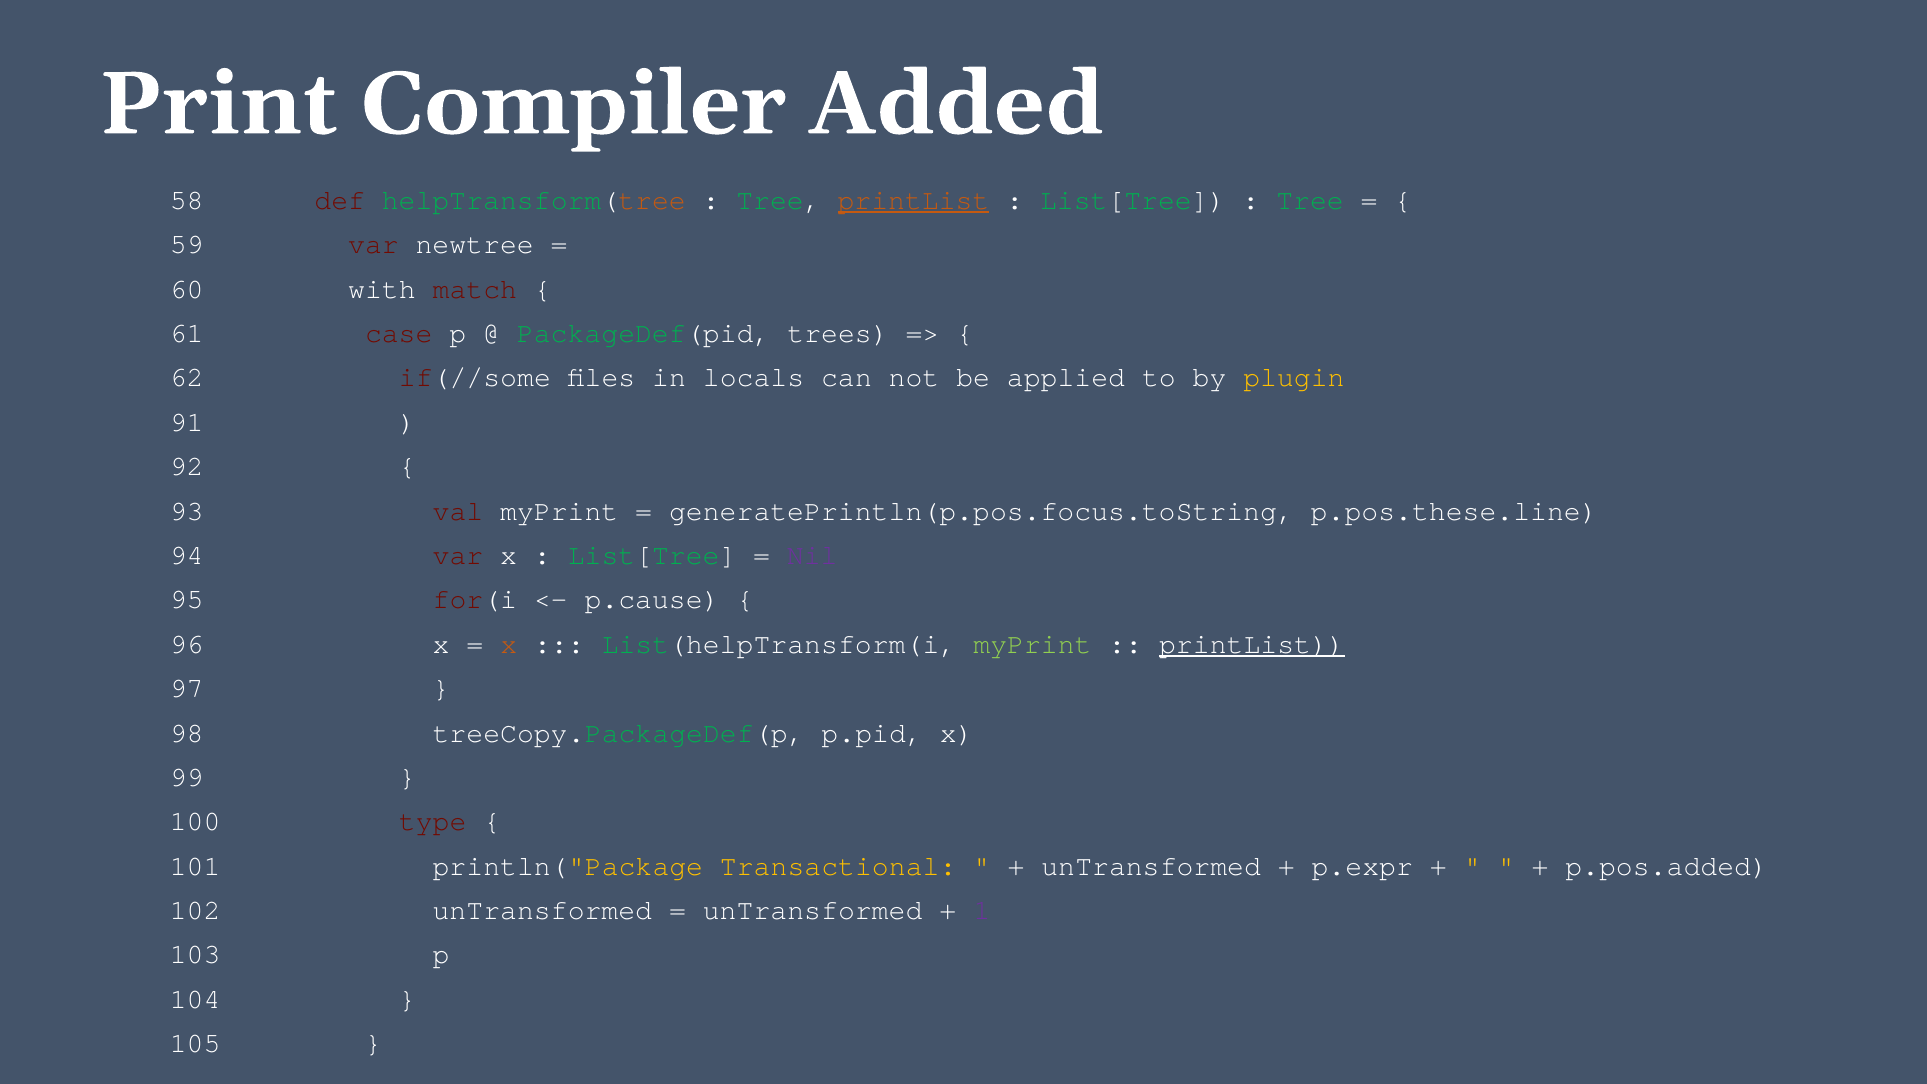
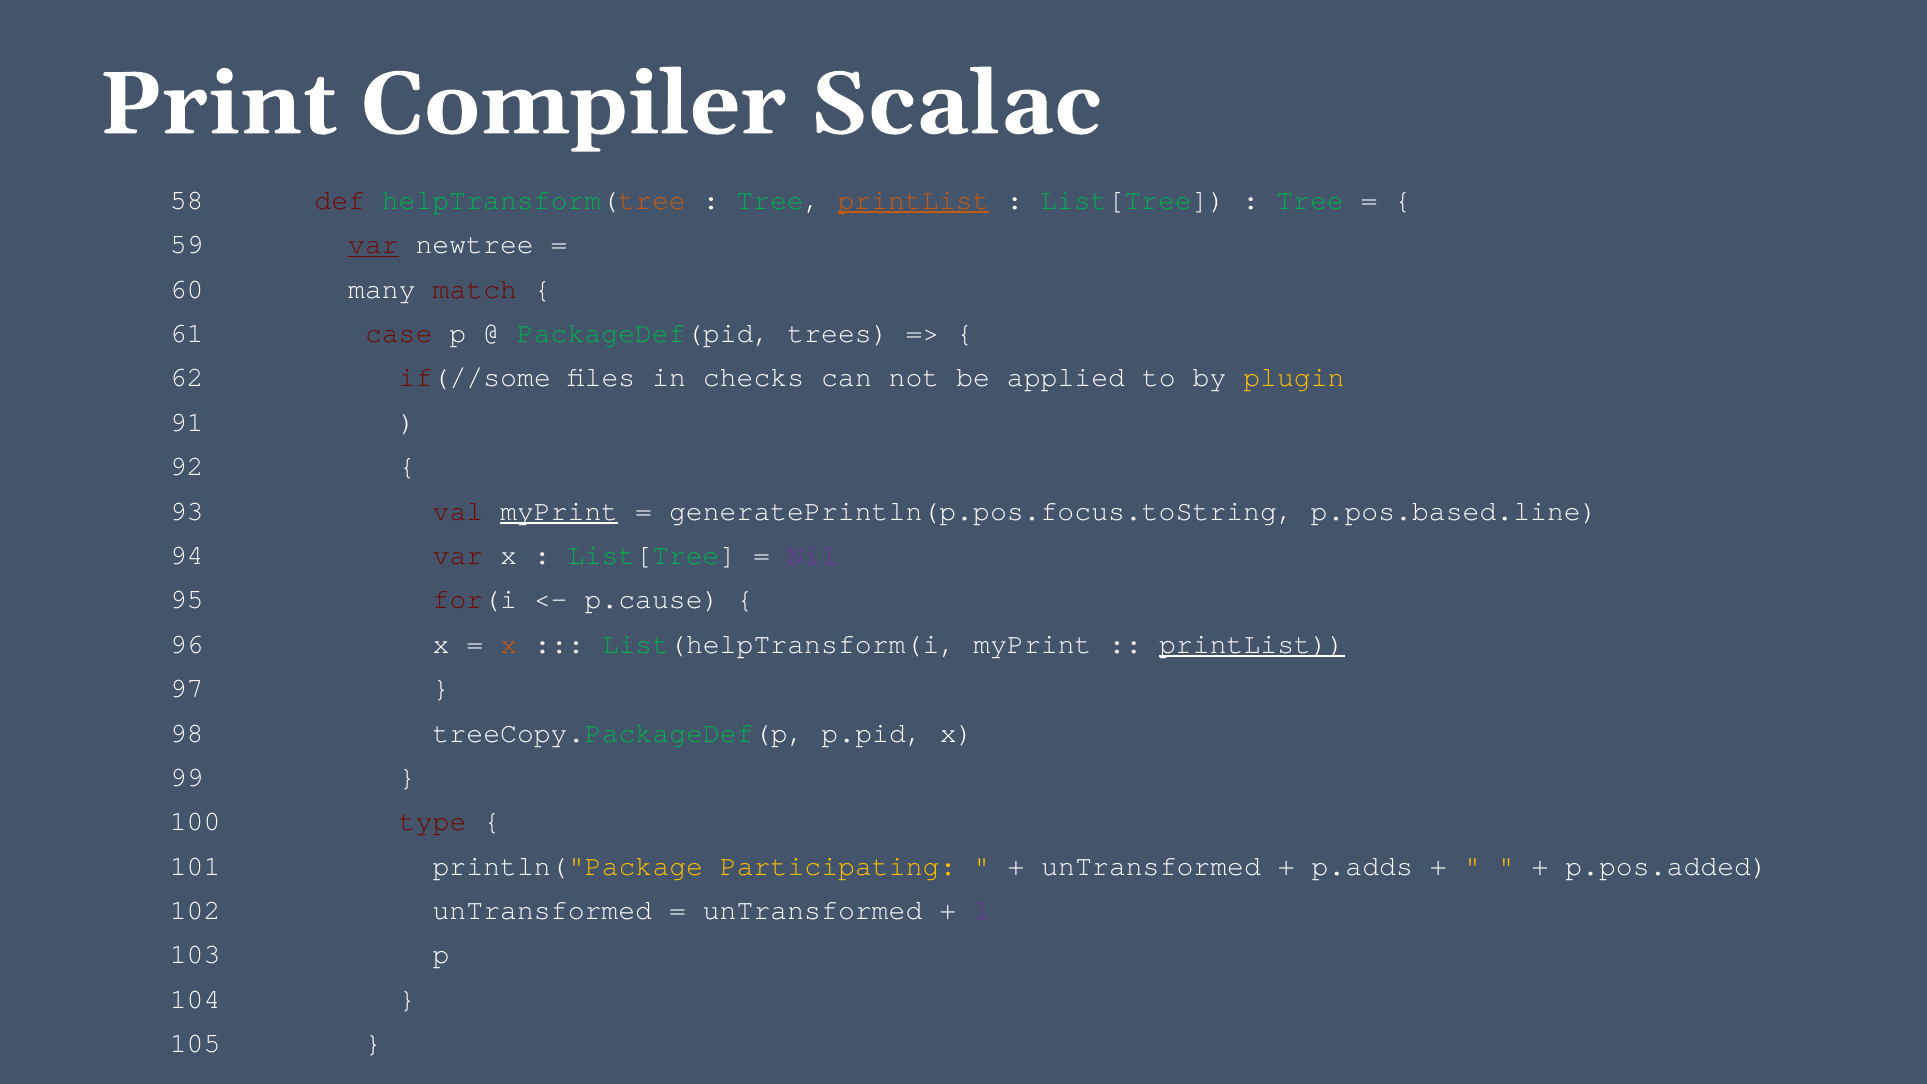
Added: Added -> Scalac (956, 104)
var underline: none -> present (373, 245)
with: with -> many (382, 289)
locals: locals -> checks (754, 378)
myPrint underline: none -> present (559, 511)
p.pos.these.line: p.pos.these.line -> p.pos.based.line (1454, 511)
myPrint colour: light green -> white (1033, 644)
Transactional: Transactional -> Participating (838, 866)
p.expr: p.expr -> p.adds (1362, 866)
